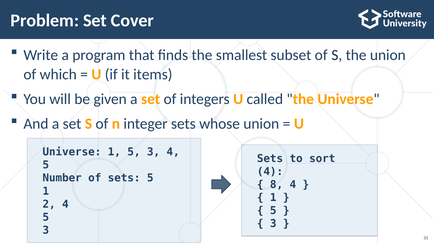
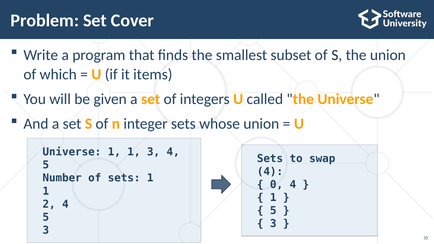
Universe 1 5: 5 -> 1 (134, 152)
sort: sort -> swap (322, 159)
sets 5: 5 -> 1 (150, 178)
8: 8 -> 0 (277, 185)
